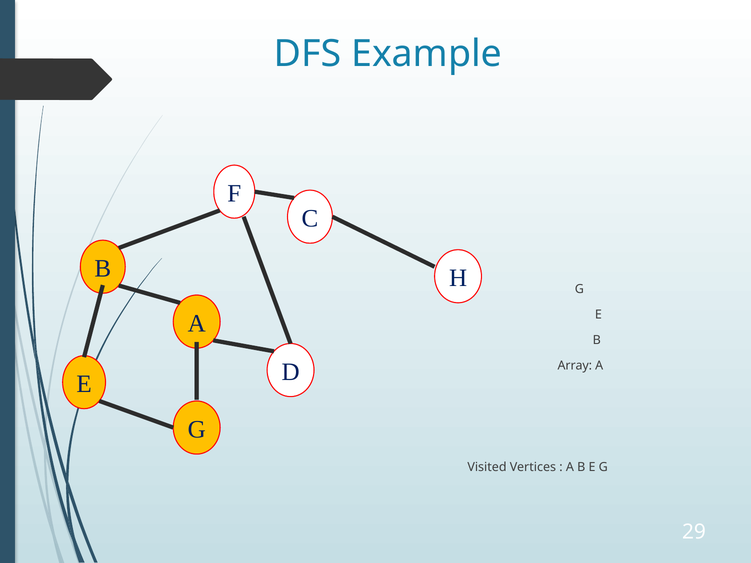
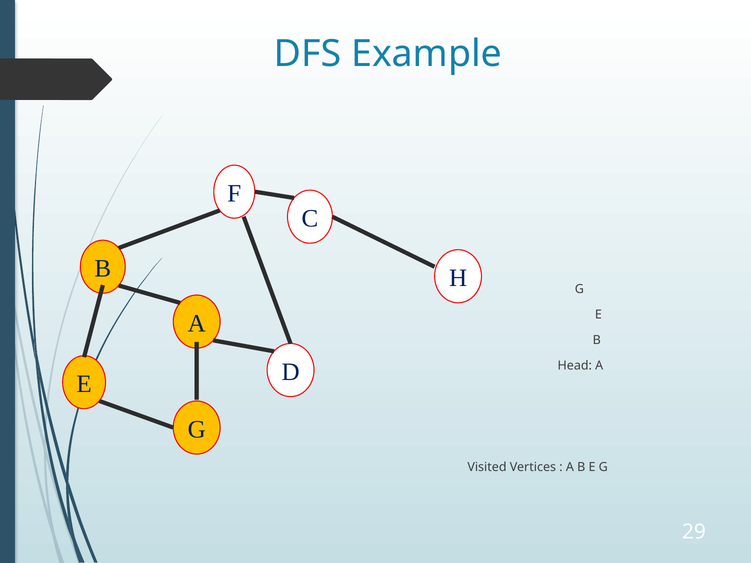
Array: Array -> Head (575, 366)
